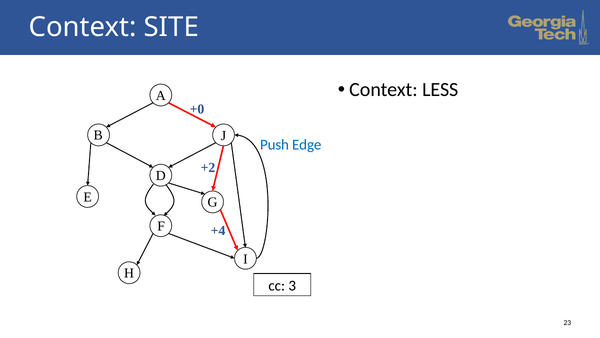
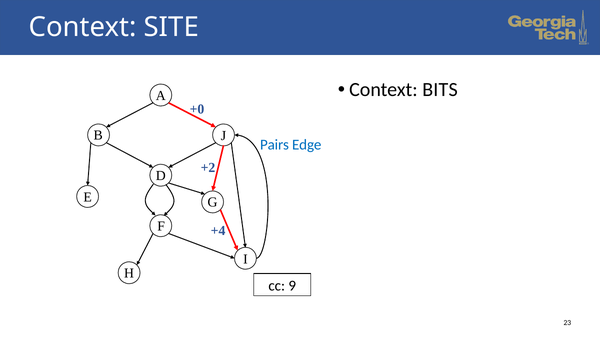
LESS: LESS -> BITS (440, 90)
Push: Push -> Pairs (275, 144)
3: 3 -> 9 (292, 285)
